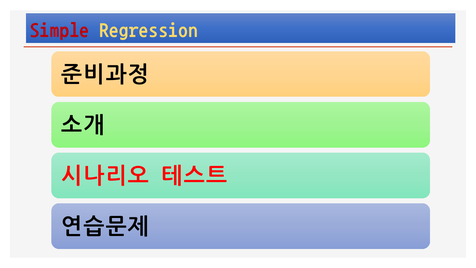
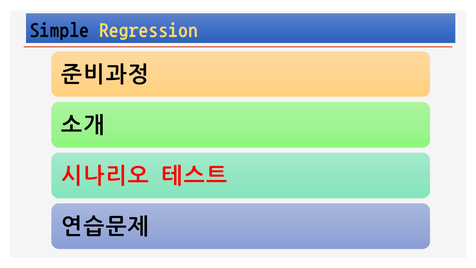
Simple colour: red -> black (59, 30)
